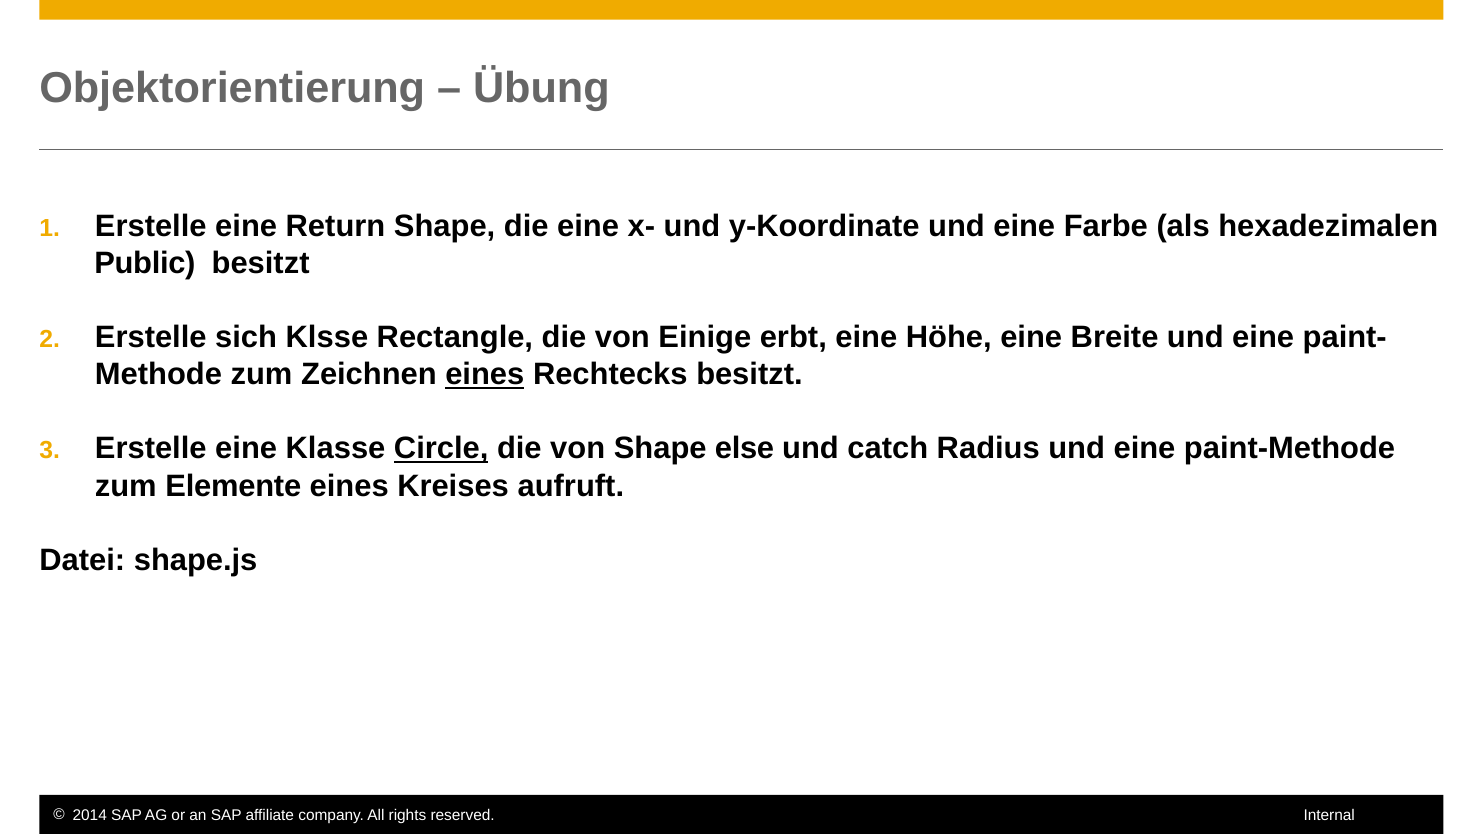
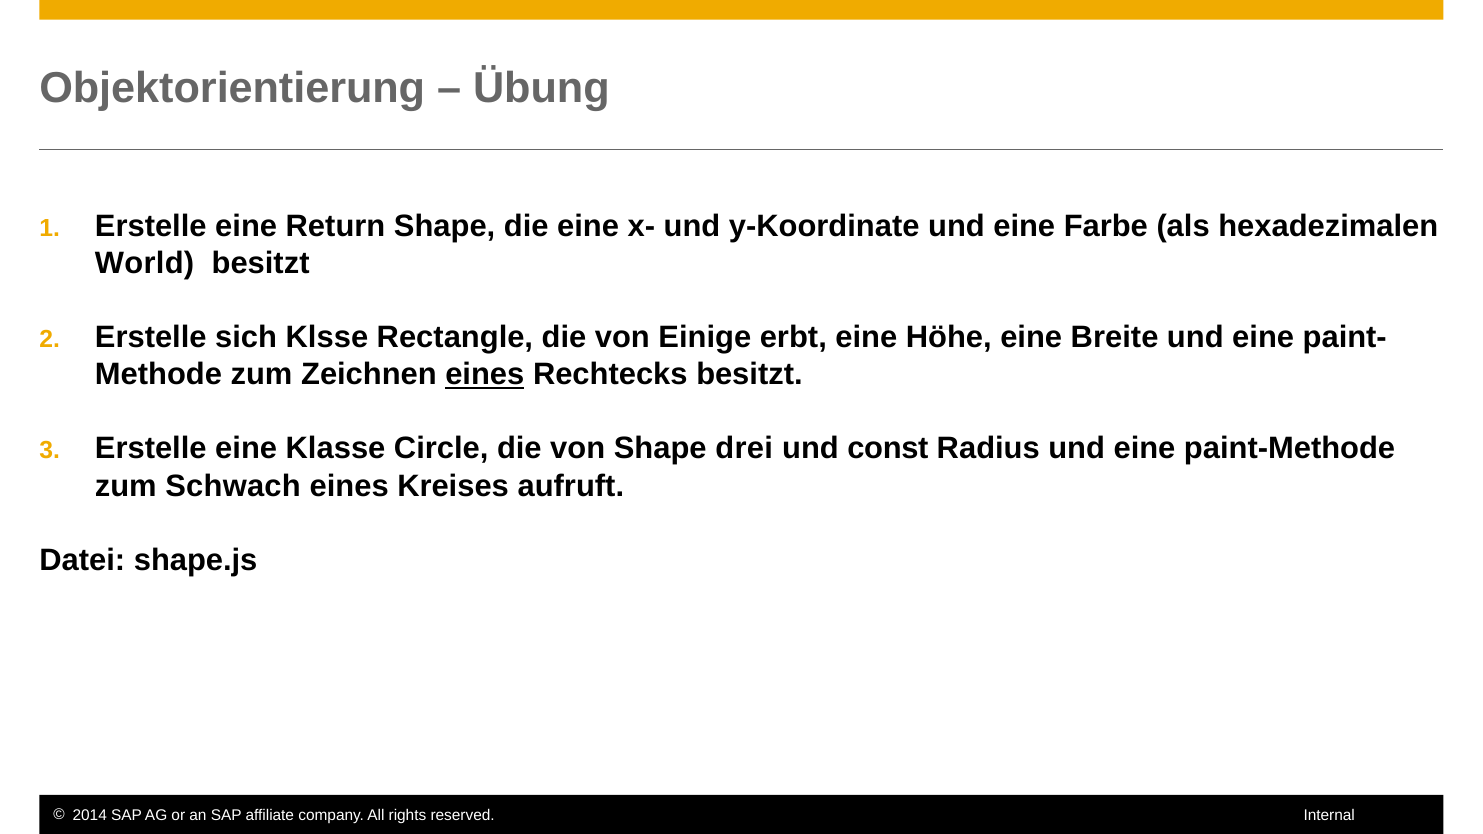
Public: Public -> World (145, 263)
Circle underline: present -> none (441, 449)
else: else -> drei (744, 449)
catch: catch -> const (888, 449)
Elemente: Elemente -> Schwach (233, 486)
